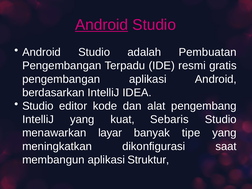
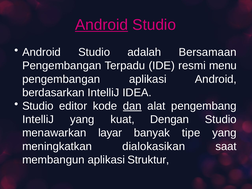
Pembuatan: Pembuatan -> Bersamaan (208, 52)
gratis: gratis -> menu (223, 66)
dan underline: none -> present (132, 106)
Sebaris: Sebaris -> Dengan (170, 119)
dikonfigurasi: dikonfigurasi -> dialokasikan (154, 146)
